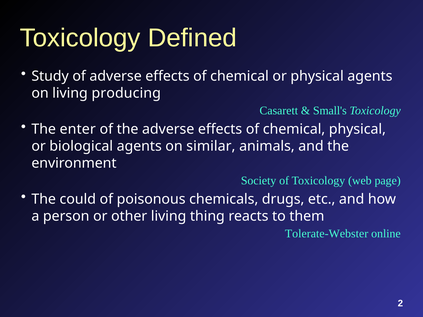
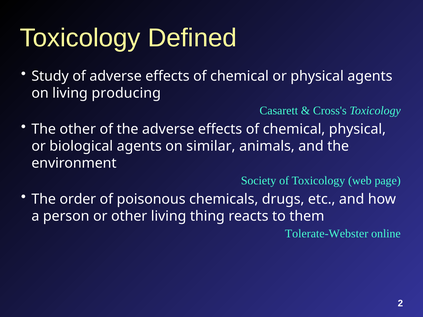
Small's: Small's -> Cross's (330, 111)
The enter: enter -> other (78, 129)
could: could -> order (78, 199)
